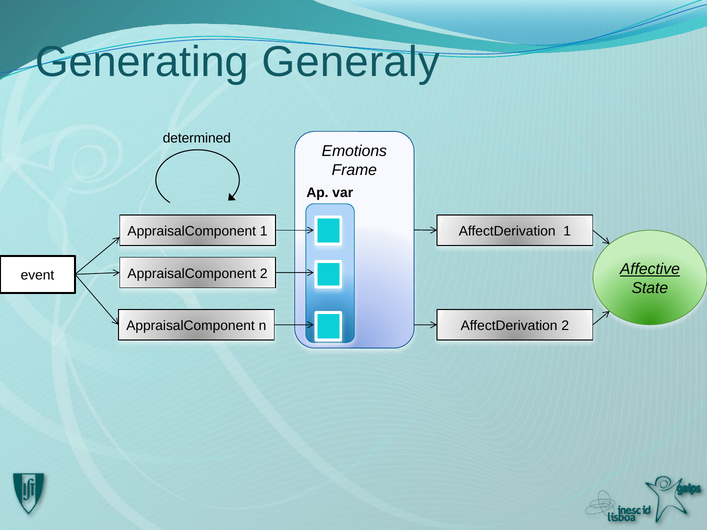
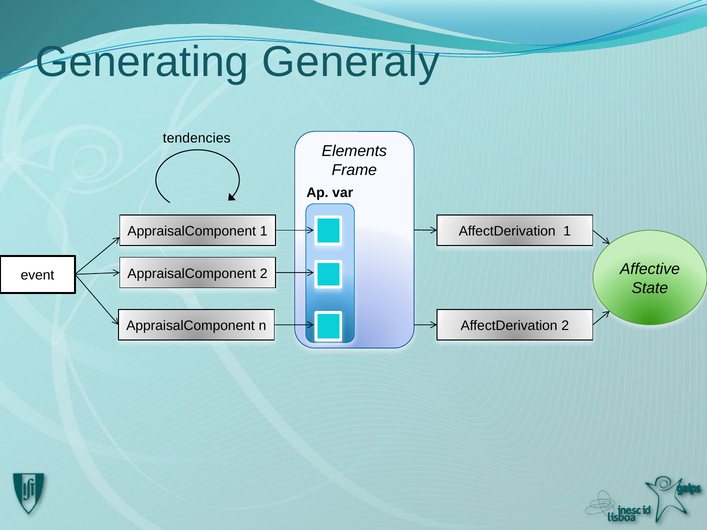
determined: determined -> tendencies (197, 138)
Emotions: Emotions -> Elements (354, 151)
Affective underline: present -> none (650, 269)
